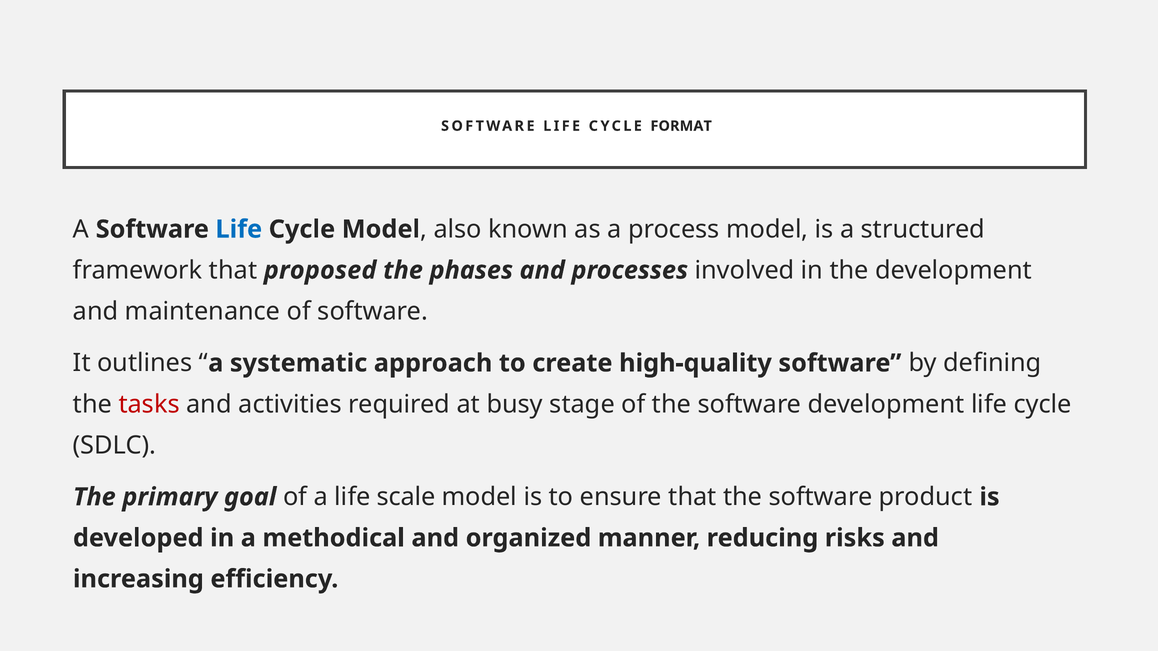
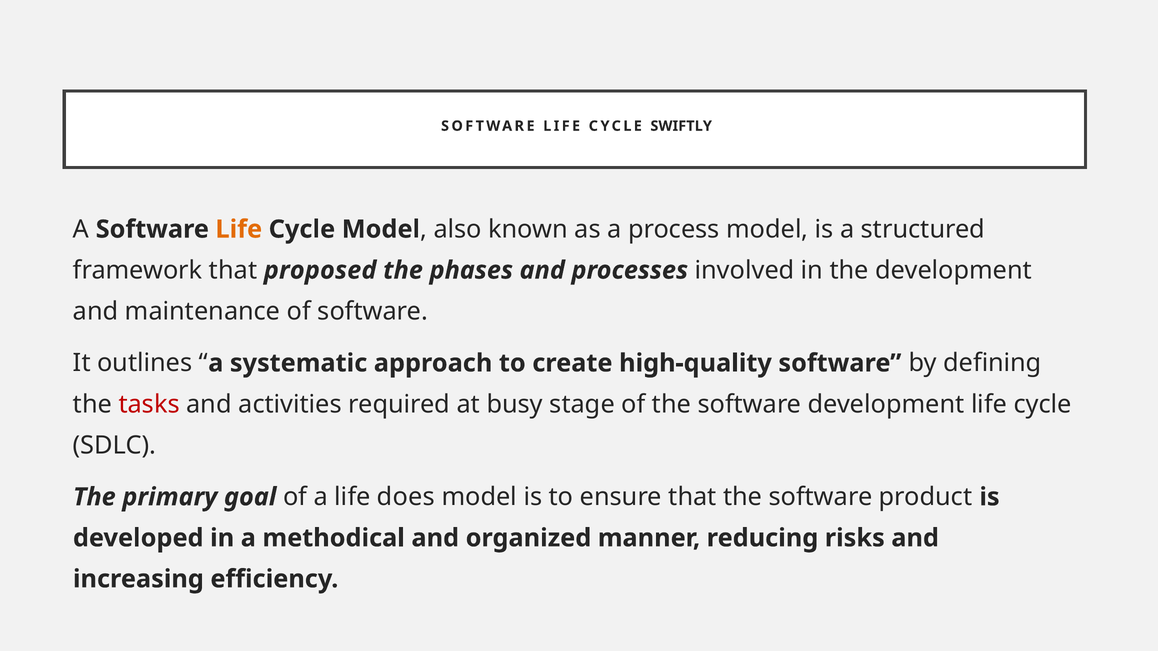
FORMAT: FORMAT -> SWIFTLY (681, 126)
Life colour: blue -> orange (239, 229)
scale: scale -> does (406, 497)
